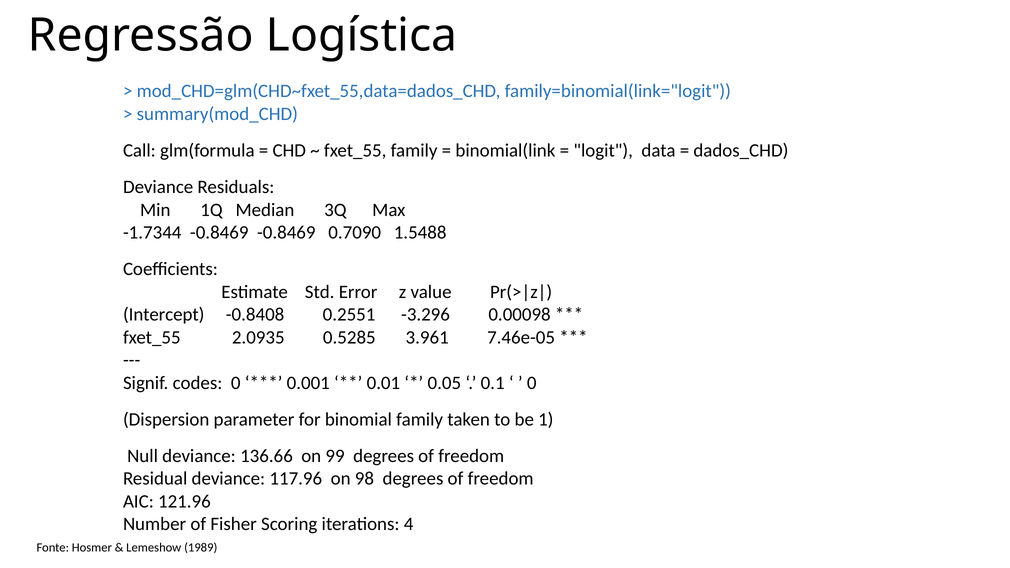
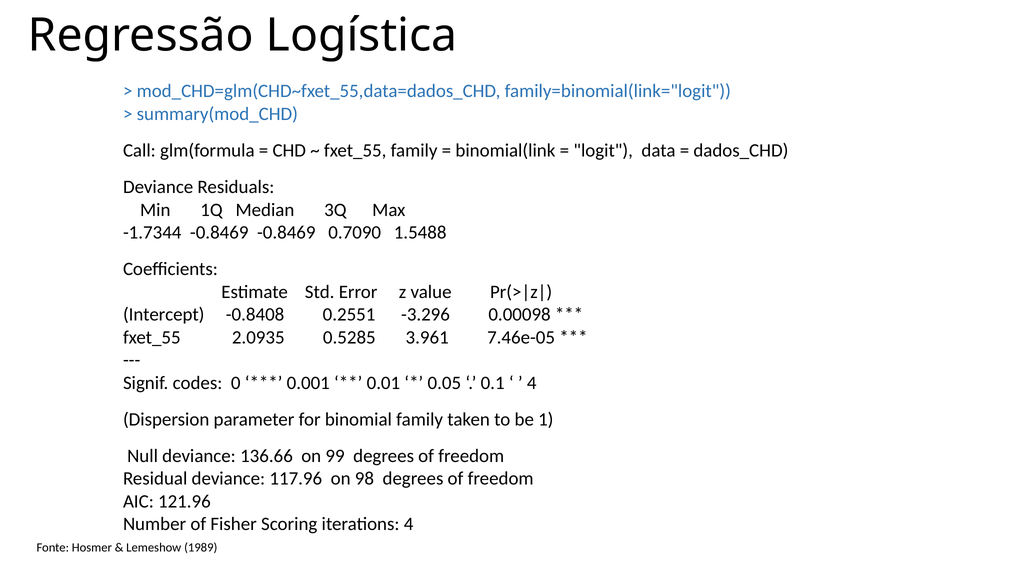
0: 0 -> 4 (532, 383)
